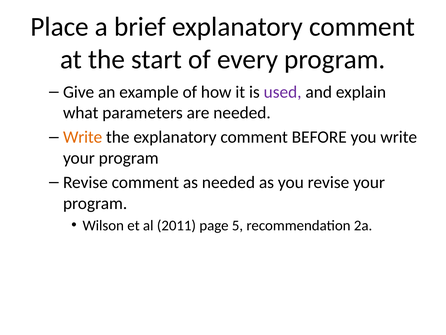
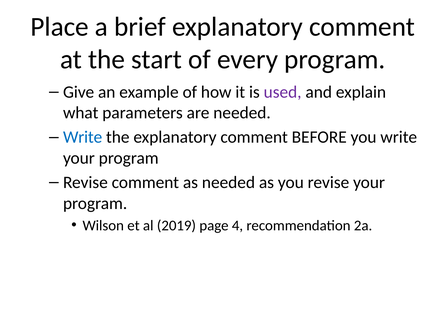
Write colour: orange -> blue (83, 137)
2011: 2011 -> 2019 (176, 225)
5: 5 -> 4 (238, 225)
